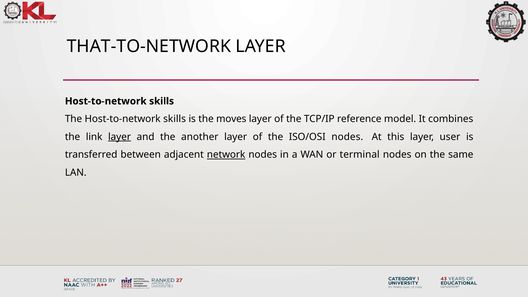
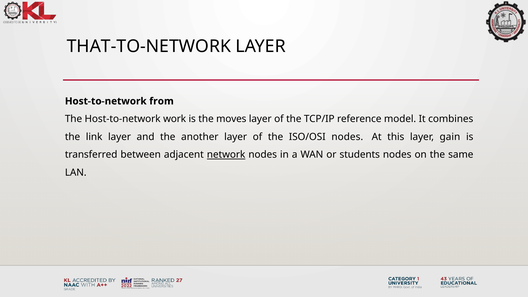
skills: skills -> from (162, 101)
The Host-to-network skills: skills -> work (175, 119)
layer underline: present -> none (120, 137)
user: user -> gain (450, 137)
terminal: terminal -> students (360, 155)
